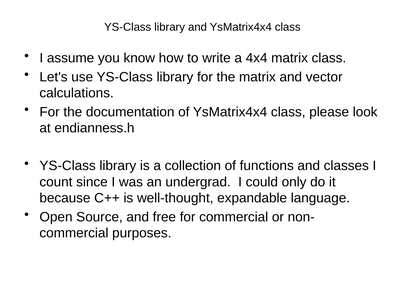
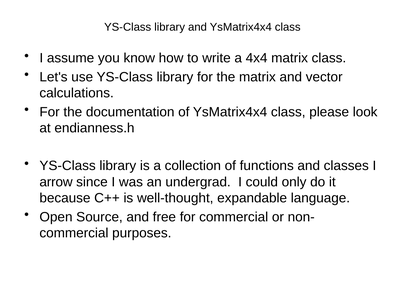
count: count -> arrow (56, 182)
